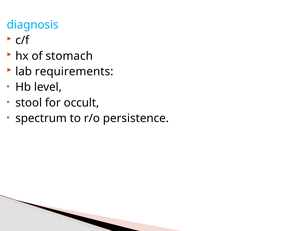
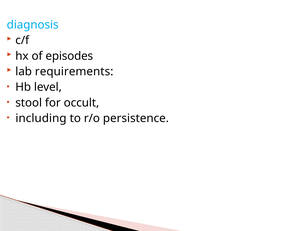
stomach: stomach -> episodes (69, 56)
spectrum: spectrum -> including (41, 118)
